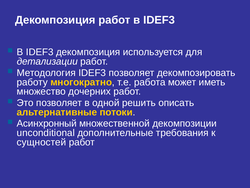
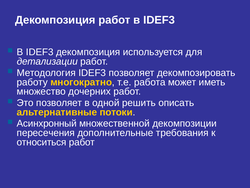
unconditional: unconditional -> пересечения (46, 133)
сущностей: сущностей -> относиться (42, 142)
